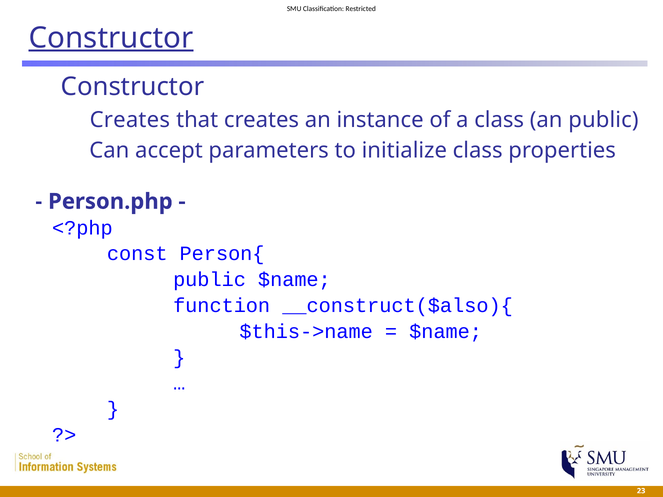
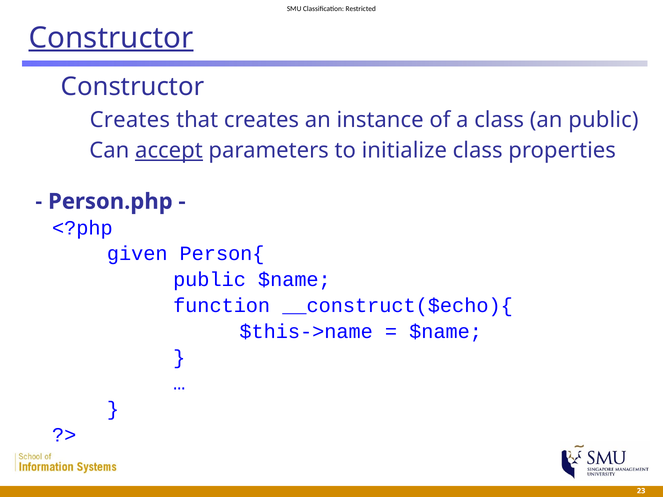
accept underline: none -> present (169, 151)
const: const -> given (137, 254)
__construct($also){: __construct($also){ -> __construct($echo){ (398, 306)
